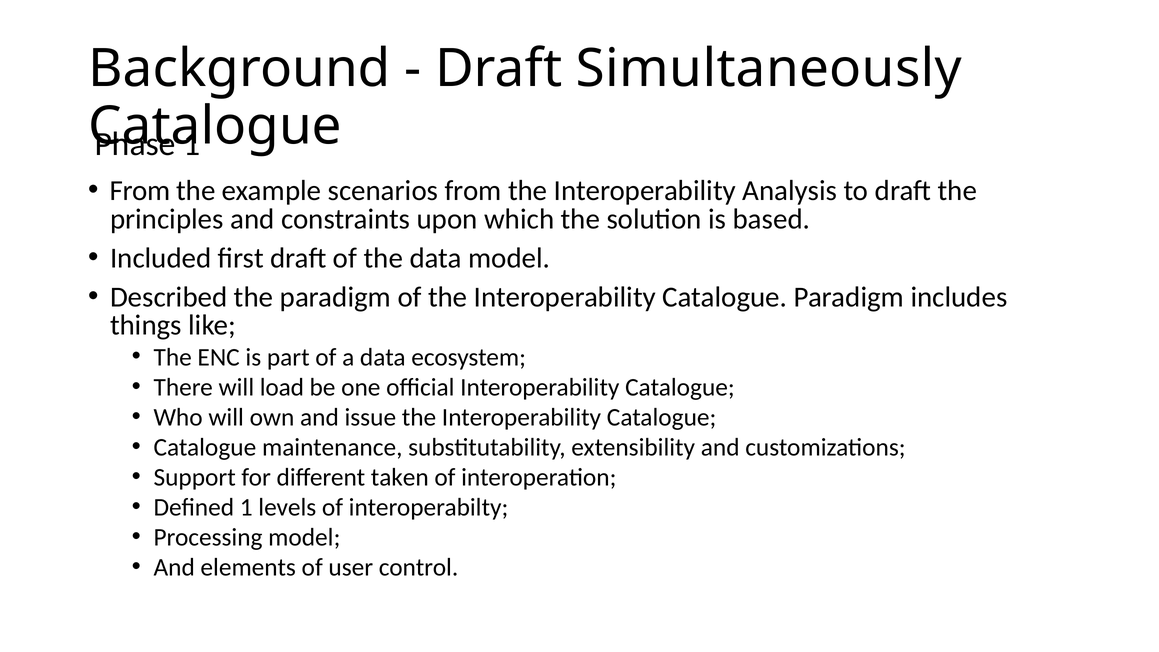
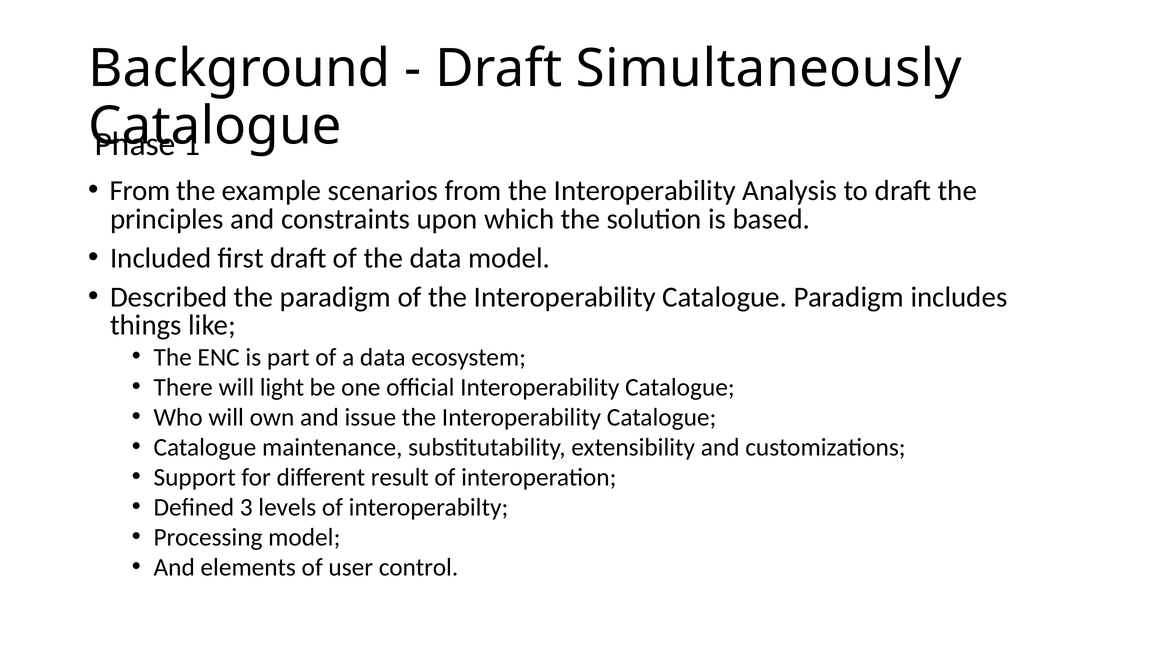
load: load -> light (282, 387)
taken: taken -> result (400, 477)
Defined 1: 1 -> 3 (246, 507)
